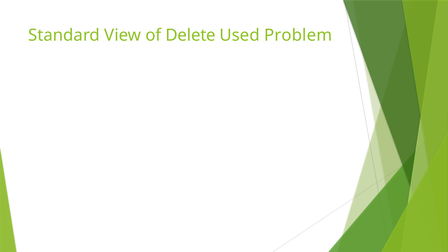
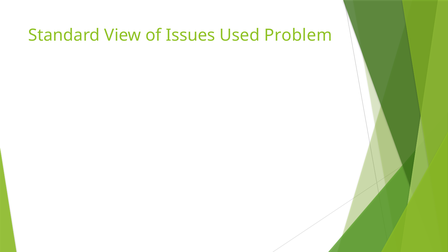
Delete: Delete -> Issues (191, 35)
